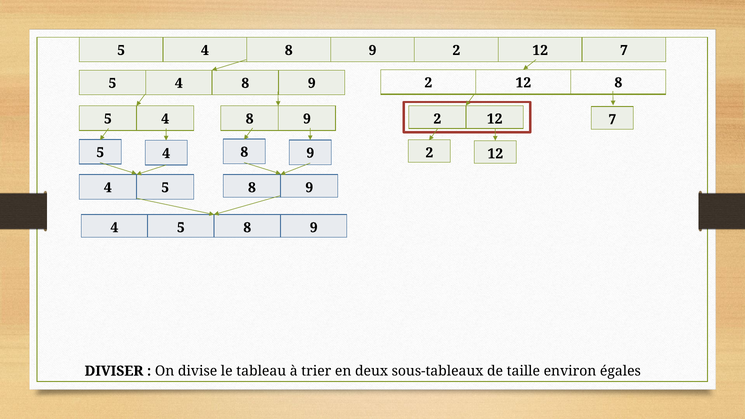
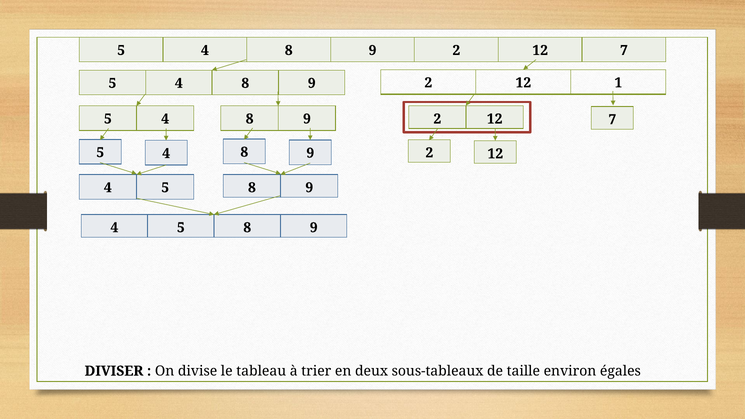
12 8: 8 -> 1 (618, 83)
